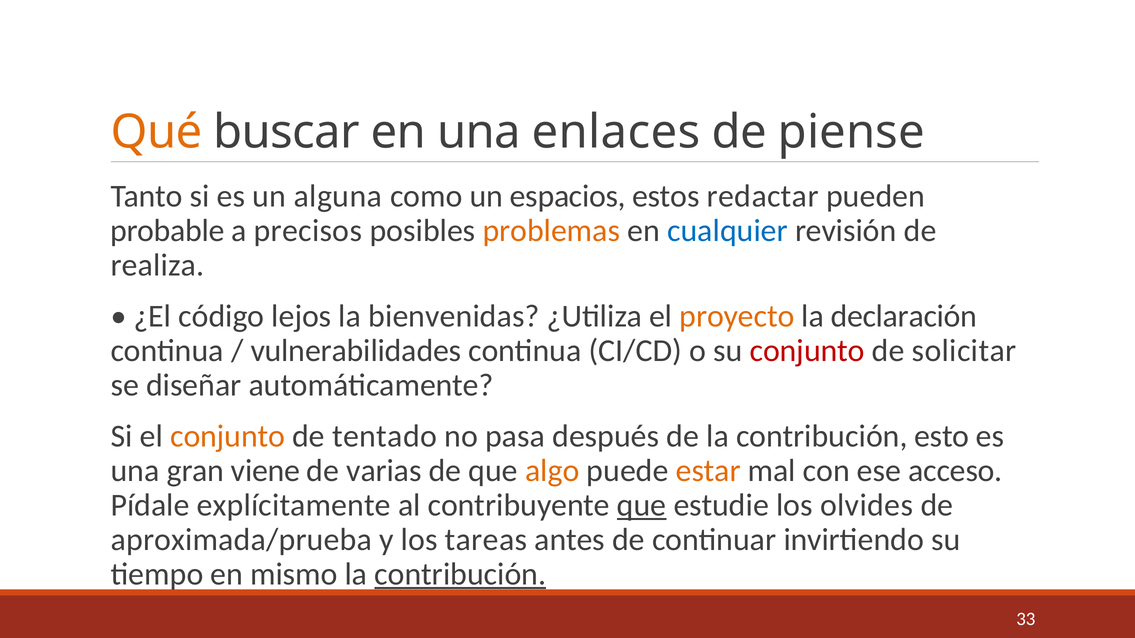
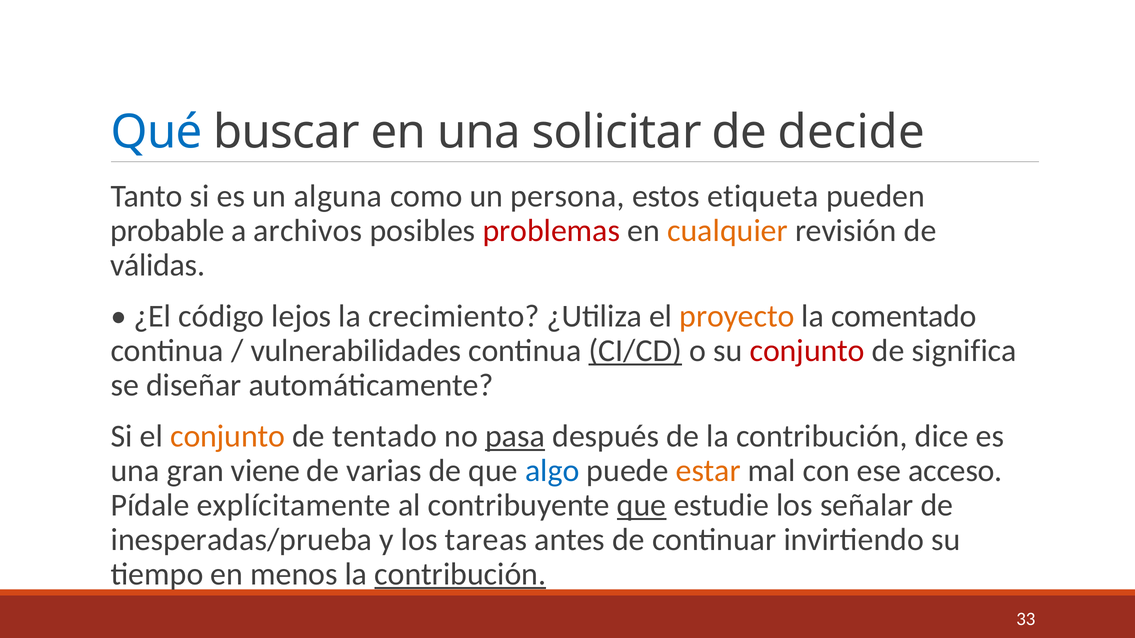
Qué colour: orange -> blue (157, 132)
enlaces: enlaces -> solicitar (617, 132)
piense: piense -> decide (851, 132)
espacios: espacios -> persona (568, 196)
redactar: redactar -> etiqueta (763, 196)
precisos: precisos -> archivos (308, 231)
problemas colour: orange -> red (551, 231)
cualquier colour: blue -> orange (728, 231)
realiza: realiza -> válidas (158, 265)
bienvenidas: bienvenidas -> crecimiento (454, 316)
declaración: declaración -> comentado (904, 316)
CI/CD underline: none -> present (635, 351)
solicitar: solicitar -> significa (964, 351)
pasa underline: none -> present (515, 436)
esto: esto -> dice (942, 436)
algo colour: orange -> blue (552, 471)
olvides: olvides -> señalar (867, 506)
aproximada/prueba: aproximada/prueba -> inesperadas/prueba (241, 540)
mismo: mismo -> menos (294, 575)
